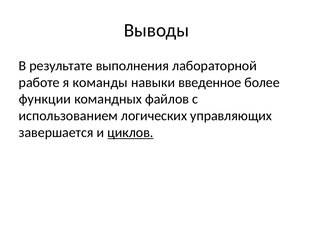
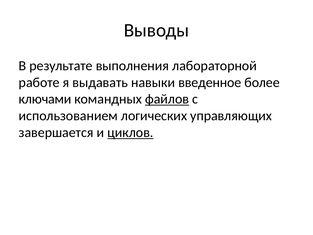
команды: команды -> выдавать (100, 82)
функции: функции -> ключами (45, 99)
файлов underline: none -> present (167, 99)
